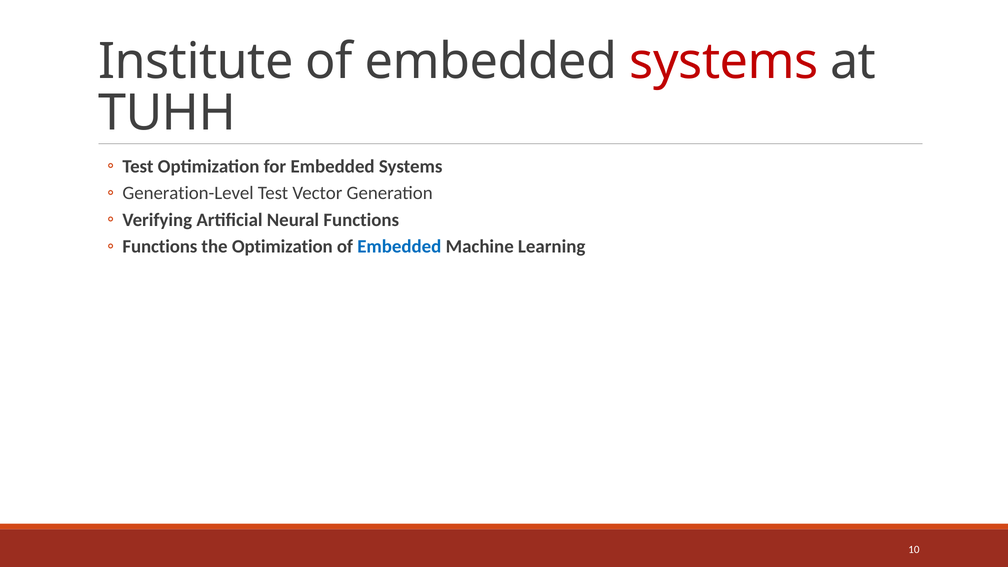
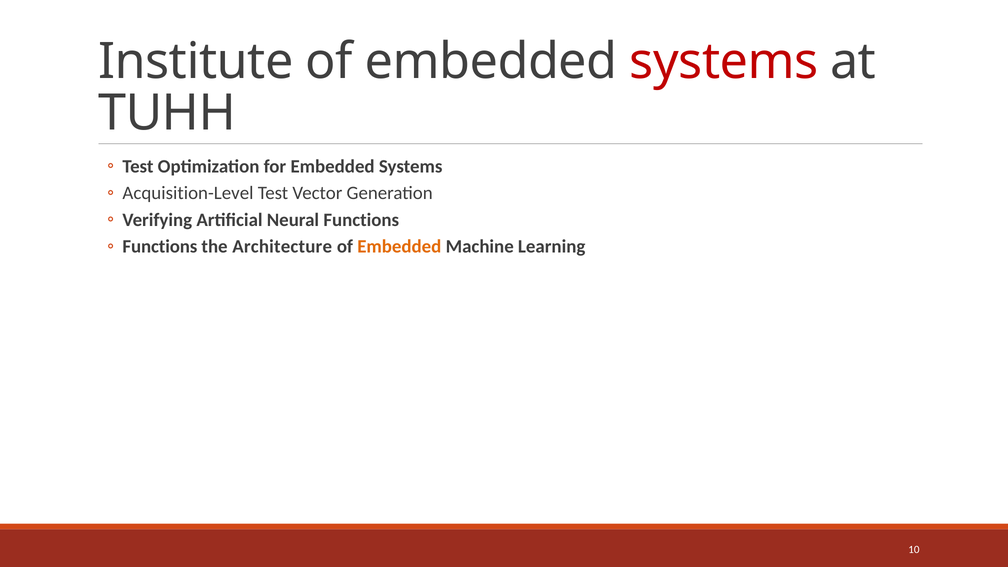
Generation-Level: Generation-Level -> Acquisition-Level (188, 193)
the Optimization: Optimization -> Architecture (282, 247)
Embedded colour: blue -> orange (399, 247)
